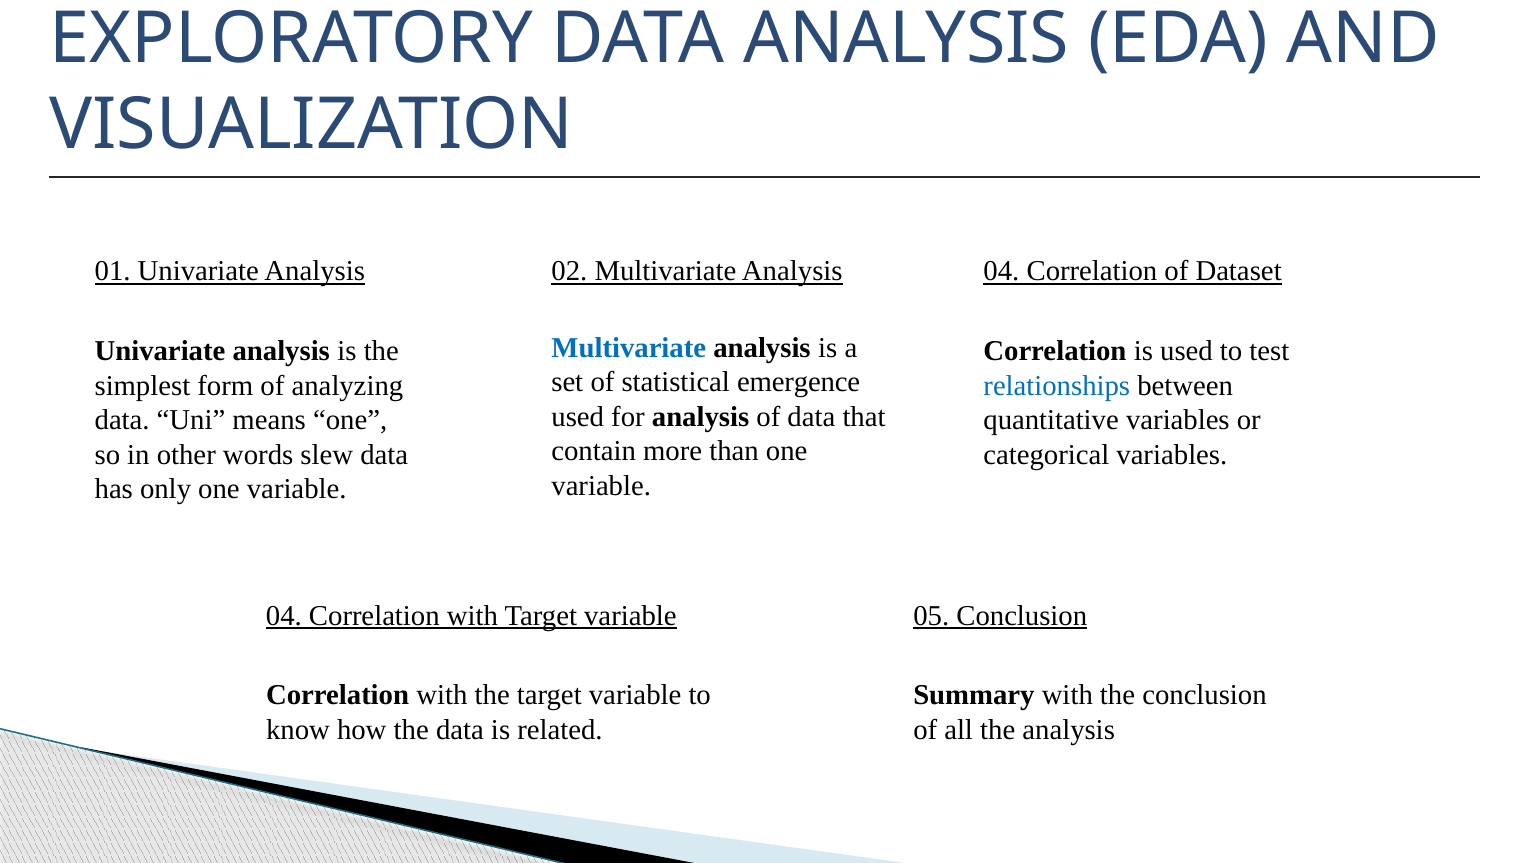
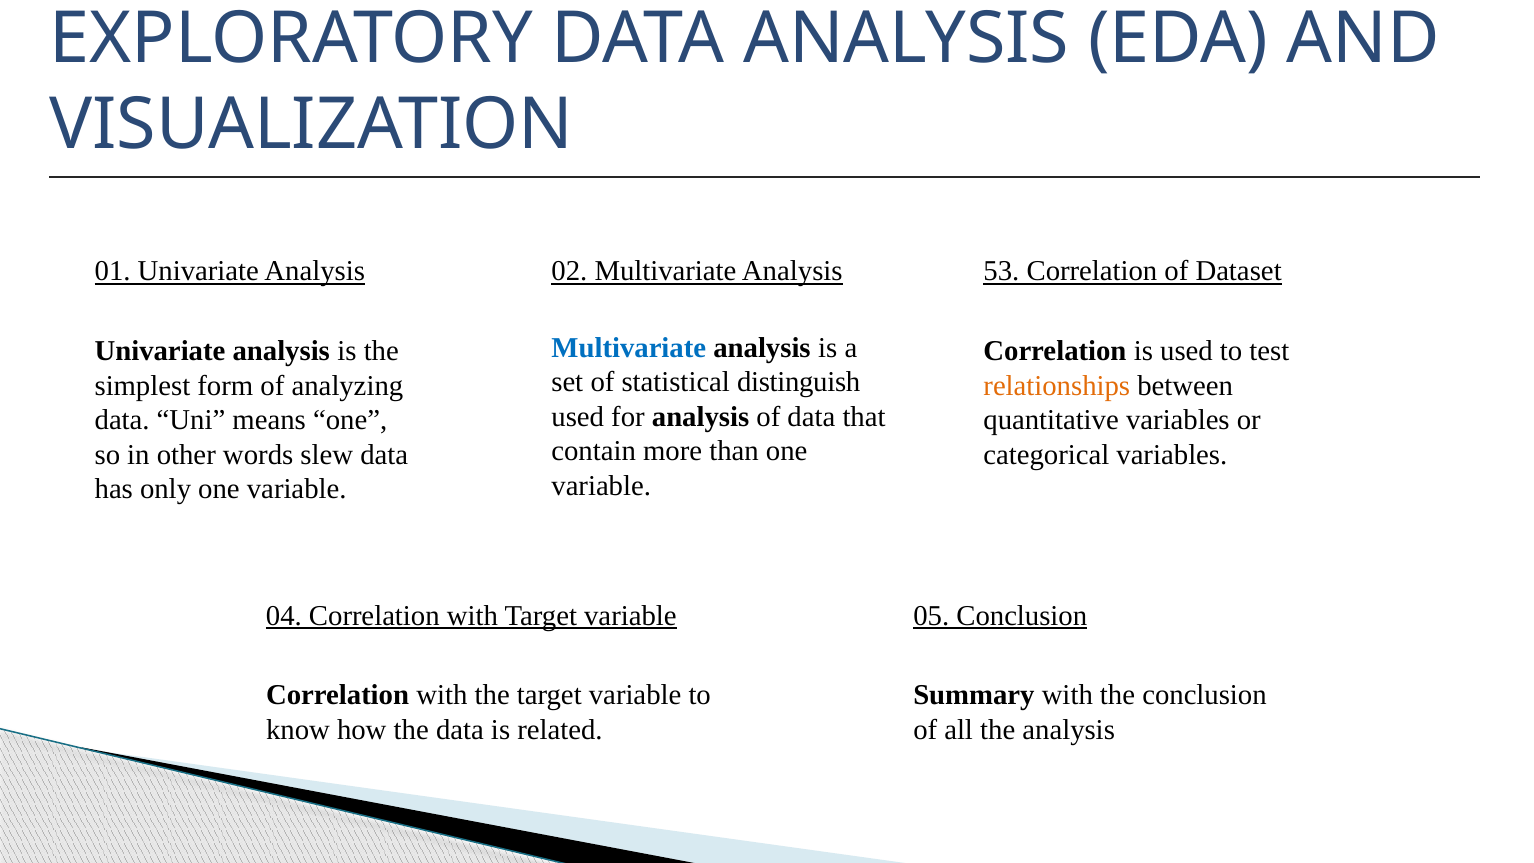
Analysis 04: 04 -> 53 (1001, 271)
emergence: emergence -> distinguish (799, 382)
relationships colour: blue -> orange (1057, 386)
